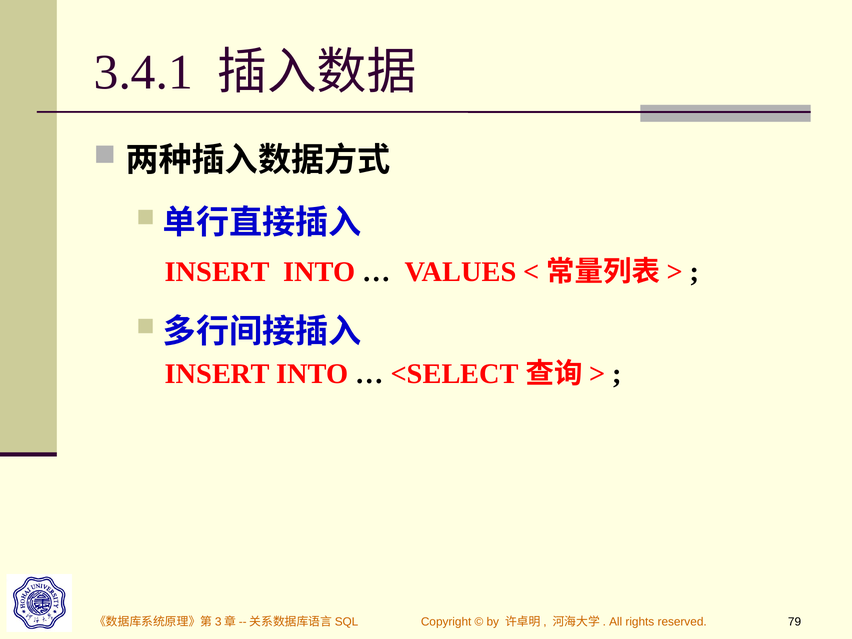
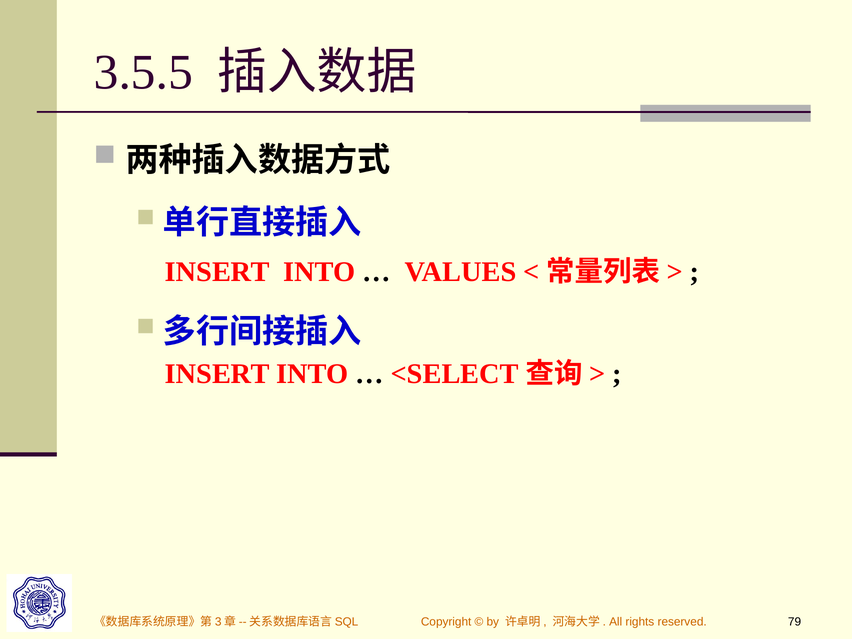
3.4.1: 3.4.1 -> 3.5.5 (143, 72)
